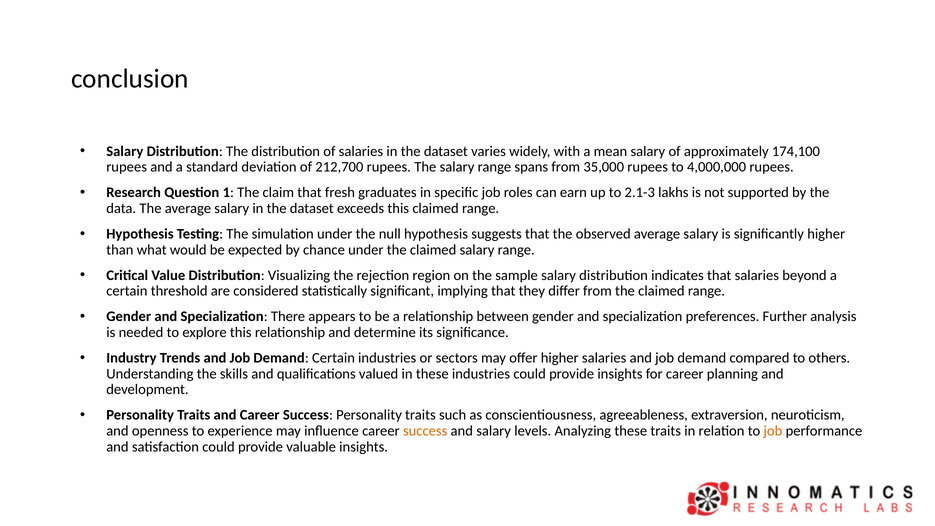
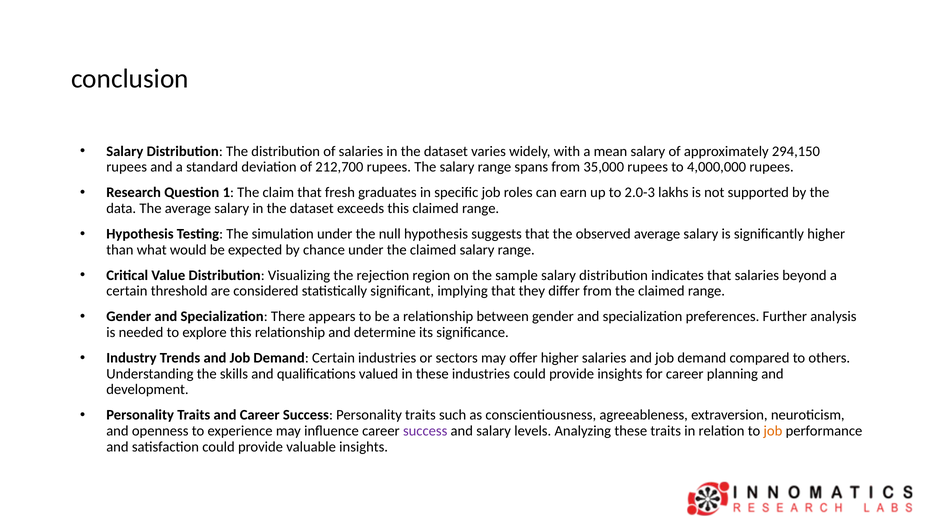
174,100: 174,100 -> 294,150 (796, 151)
2.1-3: 2.1-3 -> 2.0-3 (640, 193)
success colour: orange -> purple (425, 431)
